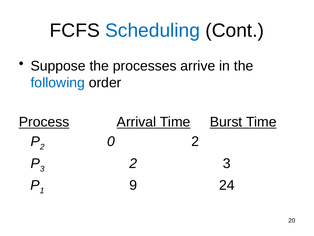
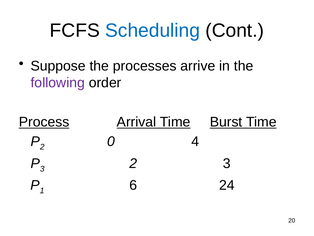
following colour: blue -> purple (58, 83)
0 2: 2 -> 4 (195, 141)
9: 9 -> 6 (133, 185)
